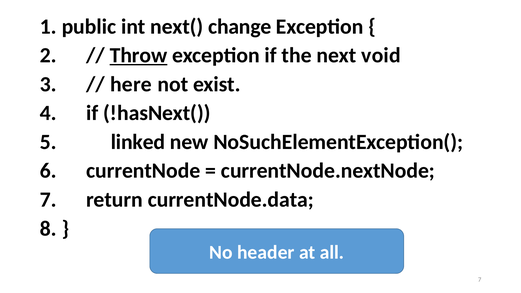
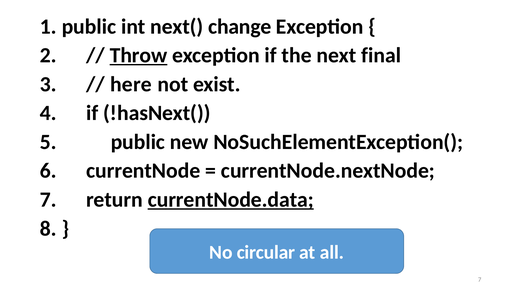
void: void -> final (381, 55)
linked: linked -> public (138, 142)
currentNode.data underline: none -> present (231, 200)
header: header -> circular (266, 252)
